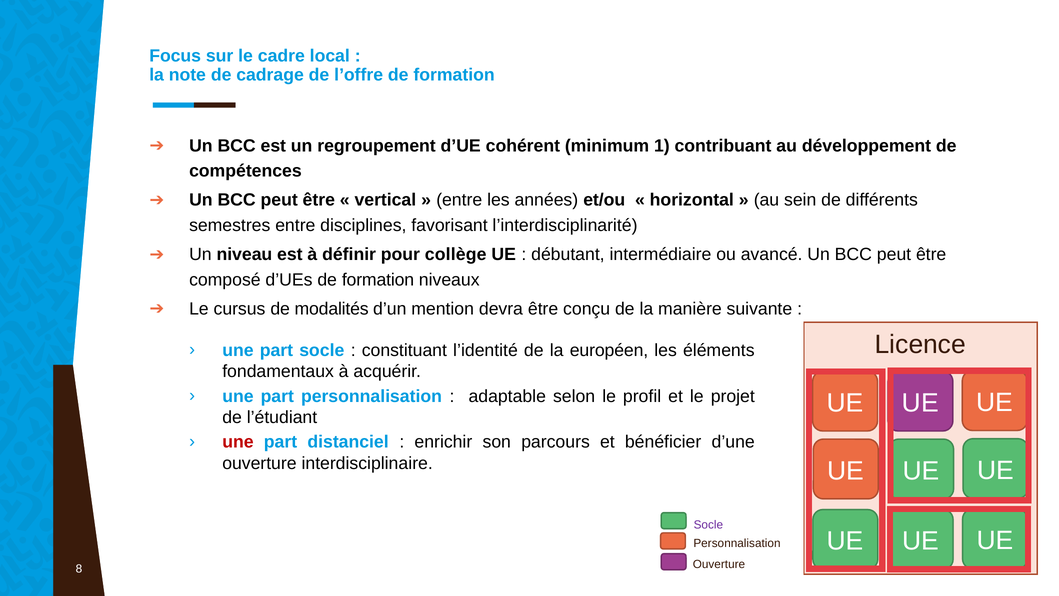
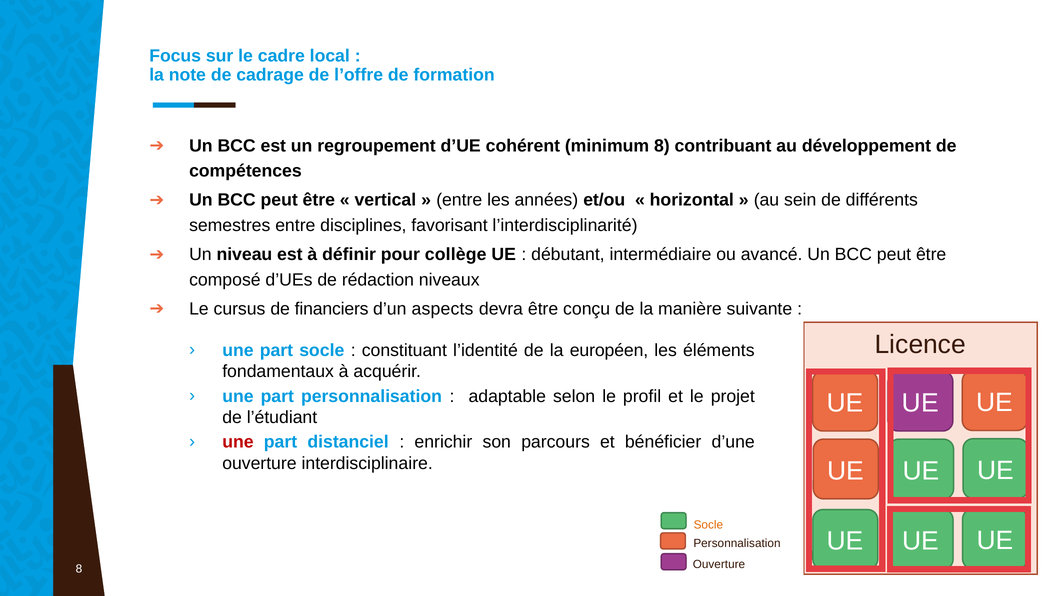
minimum 1: 1 -> 8 (662, 146)
d’UEs de formation: formation -> rédaction (378, 280)
modalités: modalités -> financiers (332, 309)
mention: mention -> aspects (443, 309)
Socle colour: purple -> orange (708, 524)
